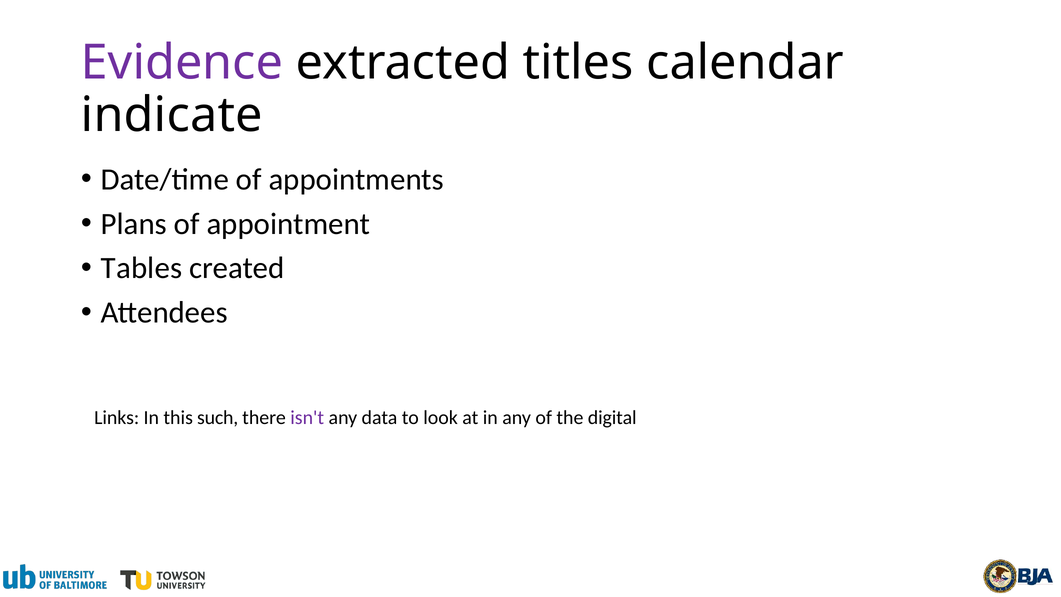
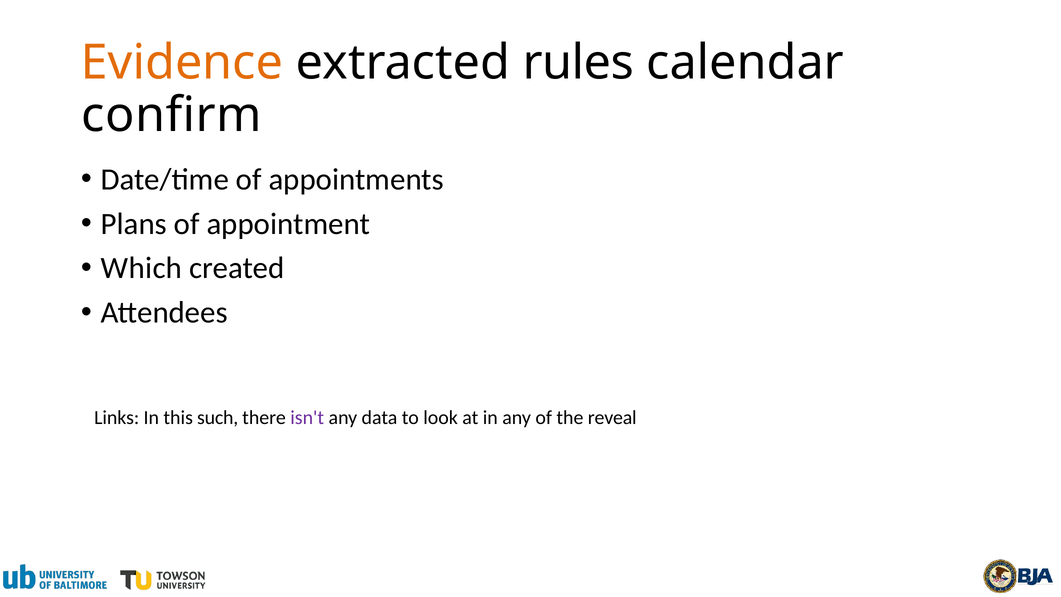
Evidence colour: purple -> orange (182, 63)
titles: titles -> rules (578, 63)
indicate: indicate -> confirm (172, 115)
Tables: Tables -> Which (141, 268)
digital: digital -> reveal (612, 418)
